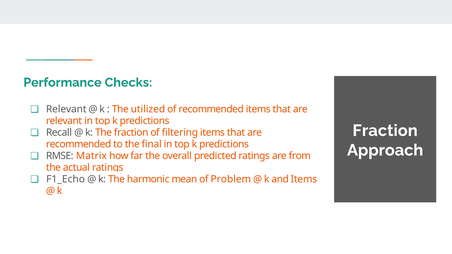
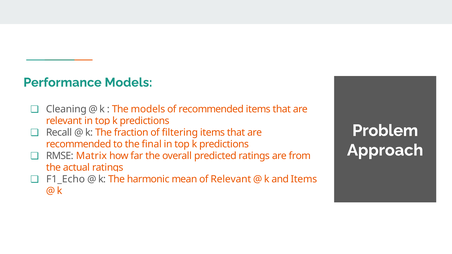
Performance Checks: Checks -> Models (128, 83)
Relevant: Relevant -> Cleaning (66, 109)
The utilized: utilized -> models (148, 109)
Fraction: Fraction -> Problem (385, 131)
of Problem: Problem -> Relevant (231, 179)
